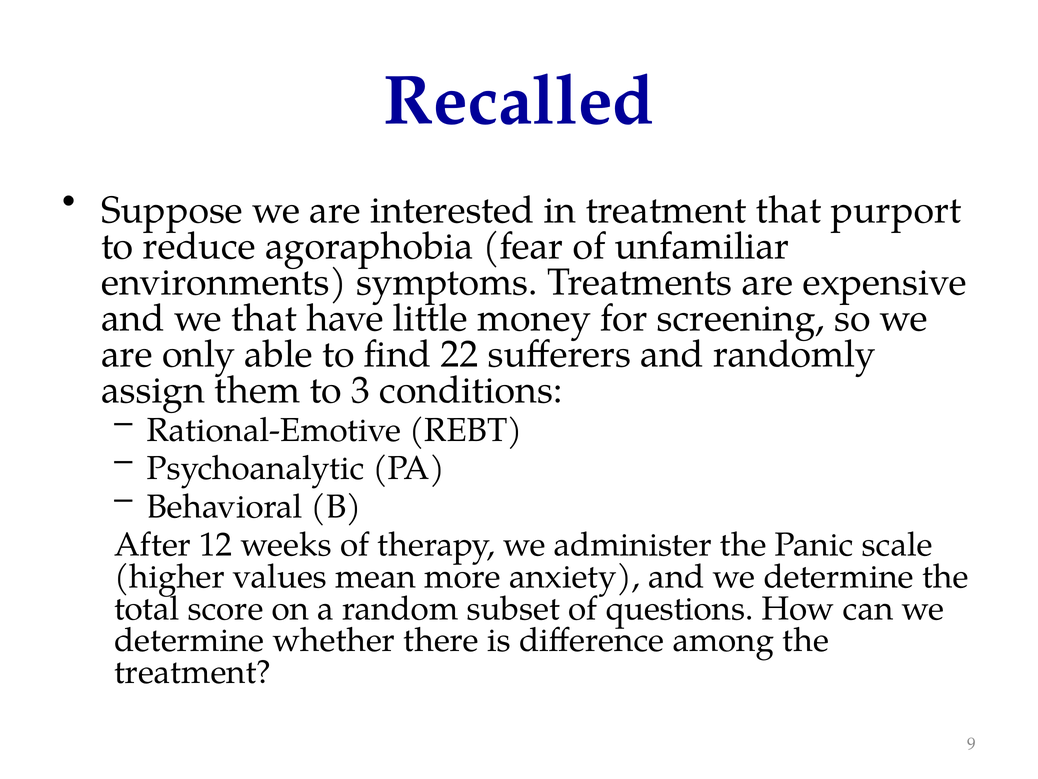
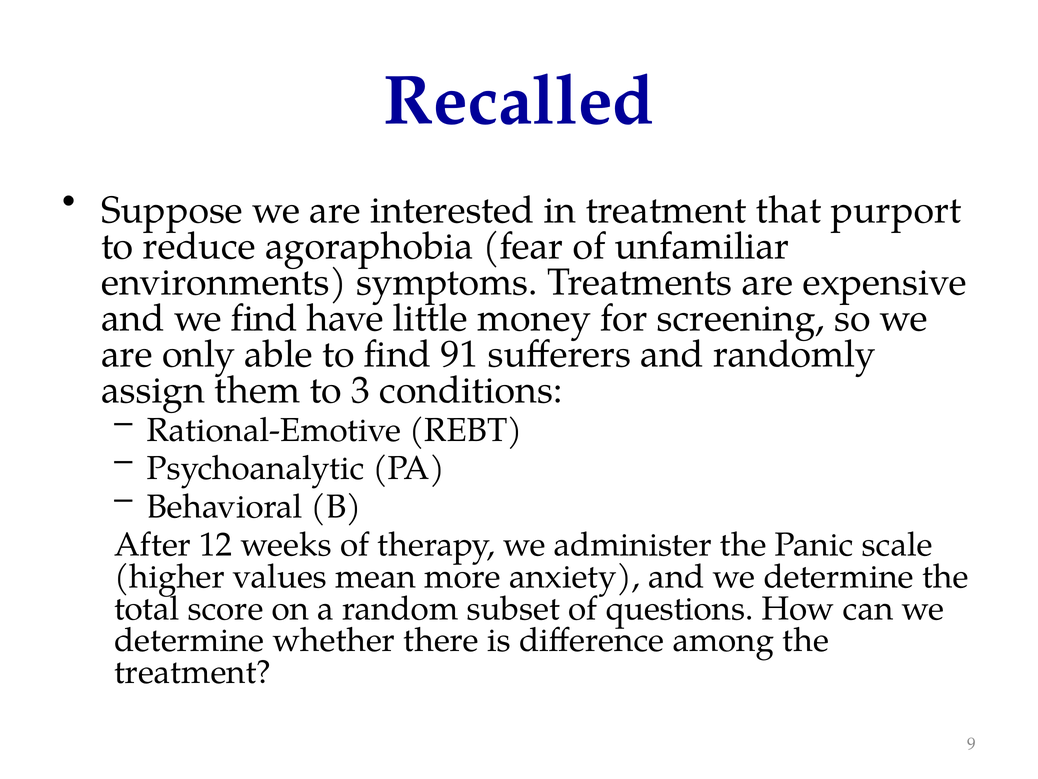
we that: that -> find (264, 318)
22: 22 -> 91 (460, 354)
